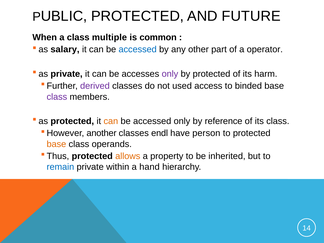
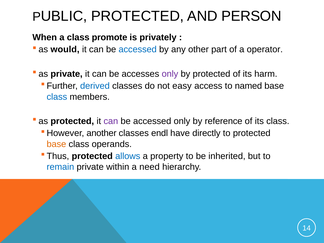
FUTURE: FUTURE -> PERSON (251, 16)
multiple: multiple -> promote (110, 37)
common: common -> privately (158, 37)
salary: salary -> would (65, 50)
derived colour: purple -> blue (95, 86)
used: used -> easy (182, 86)
binded: binded -> named (248, 86)
class colour: purple -> blue (57, 97)
can colour: orange -> purple (111, 121)
person: person -> directly (206, 133)
allows colour: orange -> blue (128, 156)
hand: hand -> need (149, 167)
